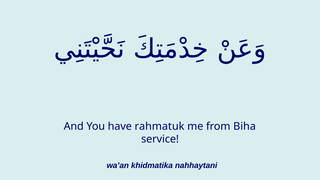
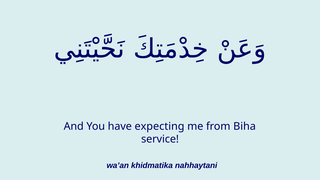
rahmatuk: rahmatuk -> expecting (160, 126)
